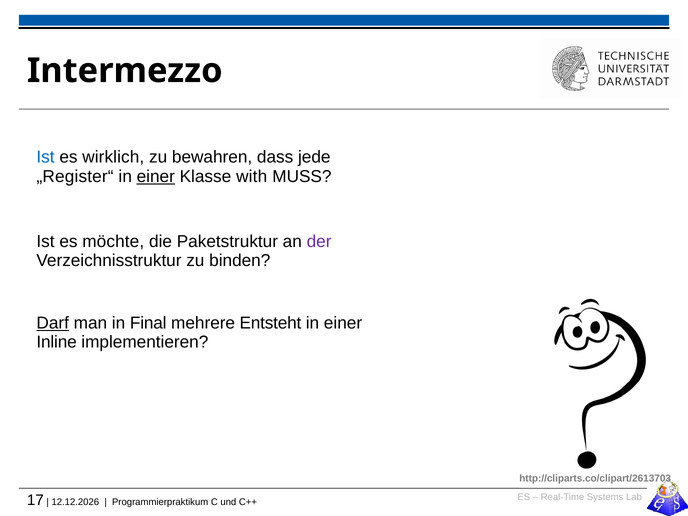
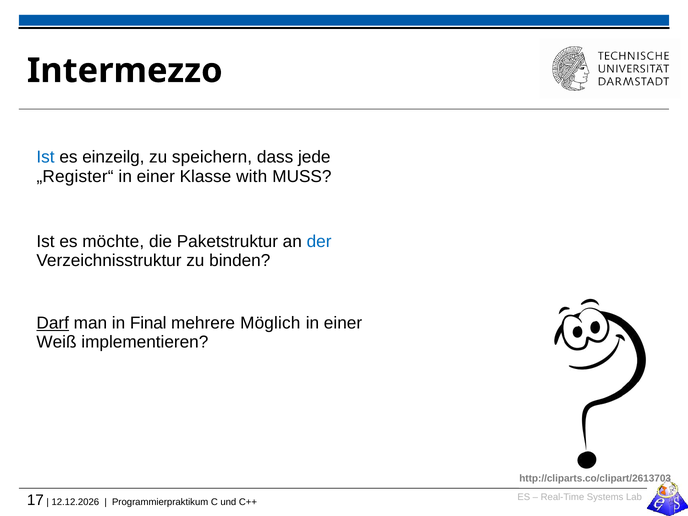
wirklich: wirklich -> einzeilg (113, 157)
bewahren: bewahren -> speichern (212, 157)
einer underline: present -> none (156, 176)
der colour: purple -> blue (319, 242)
Entsteht: Entsteht -> Möglich (270, 323)
Inline: Inline -> Weiß (57, 342)
